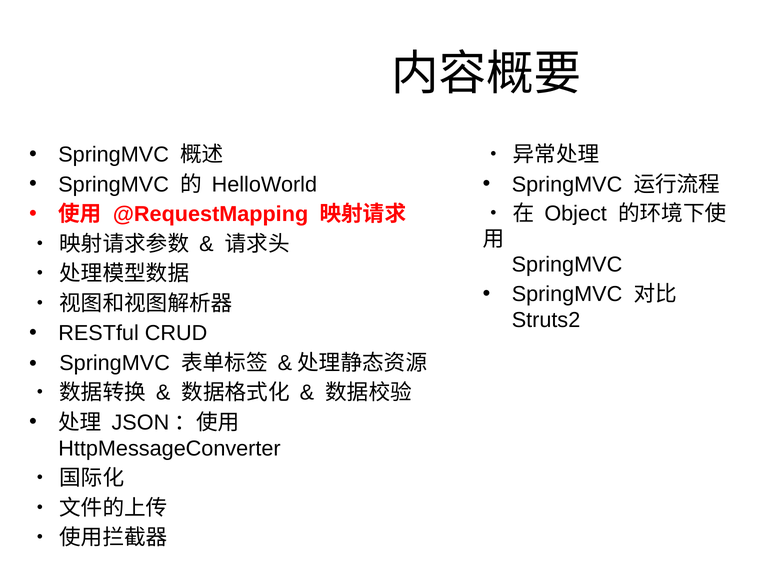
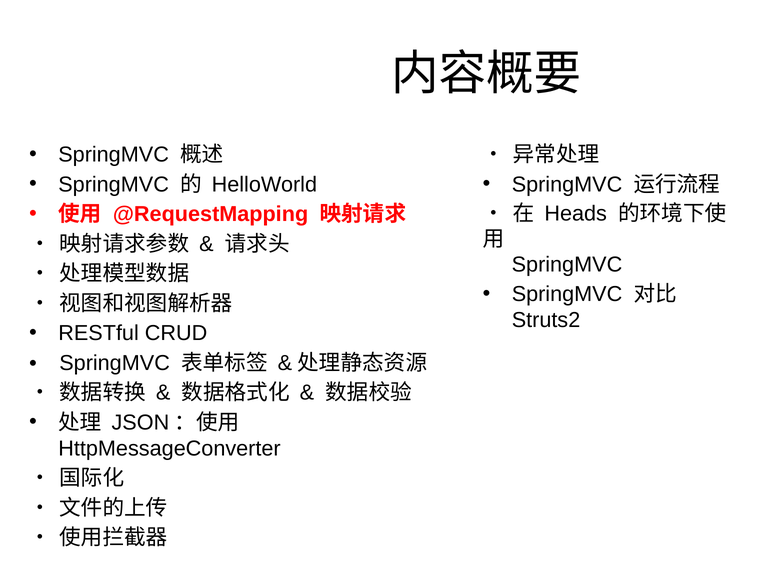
Object: Object -> Heads (576, 213)
